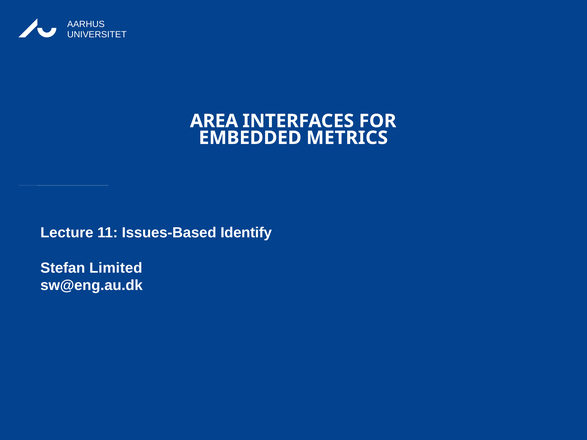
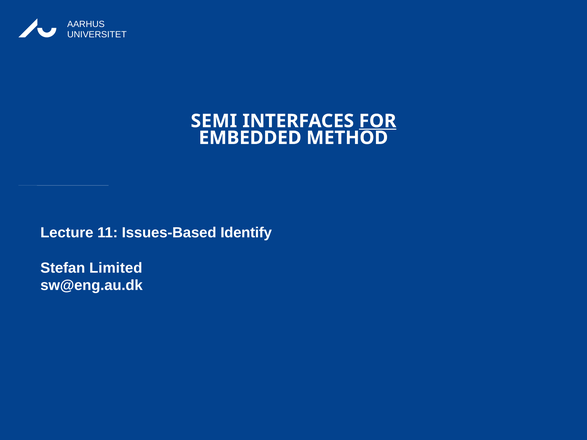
AREA: AREA -> SEMI (214, 121)
FOR underline: none -> present (378, 121)
METRICS: METRICS -> METHOD (347, 138)
